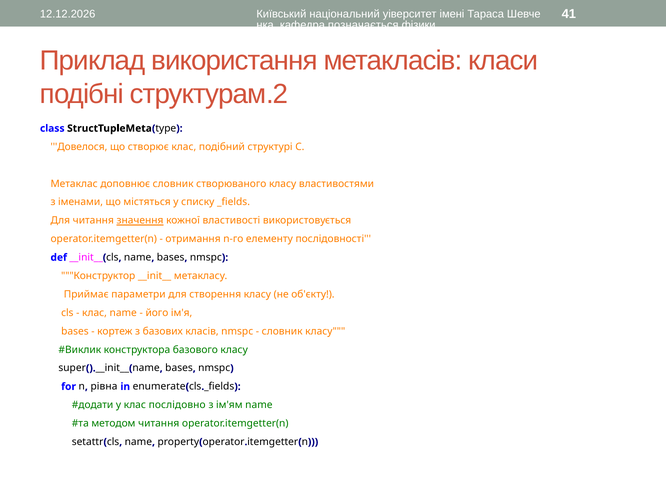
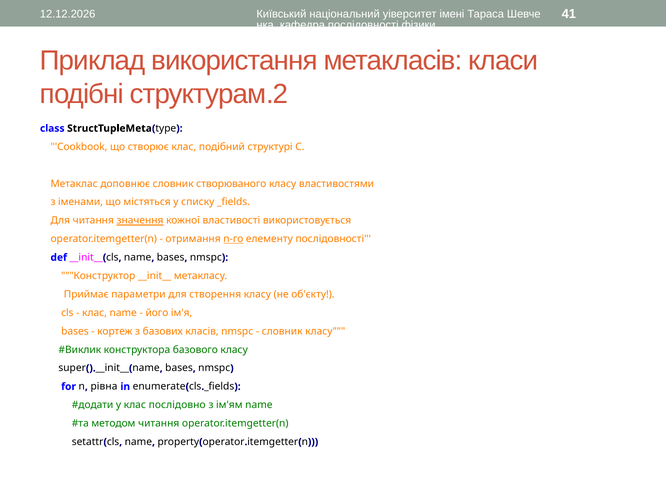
кафедра позначається: позначається -> послідовності (363, 25)
Довелося: Довелося -> Cookbook (79, 147)
n-го underline: none -> present (233, 239)
